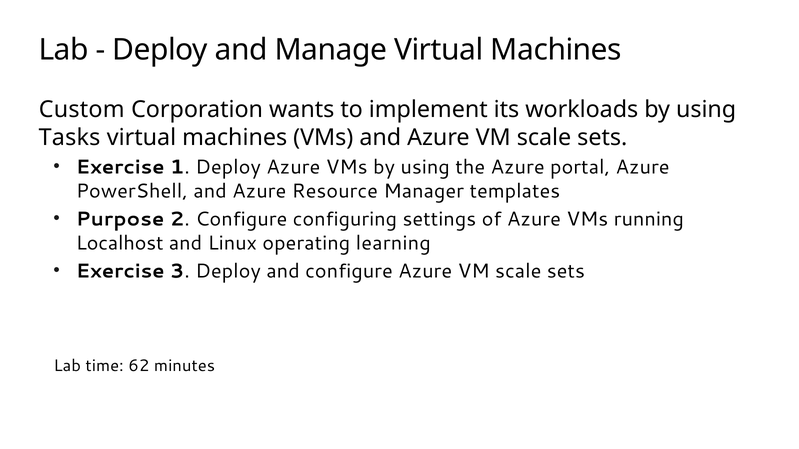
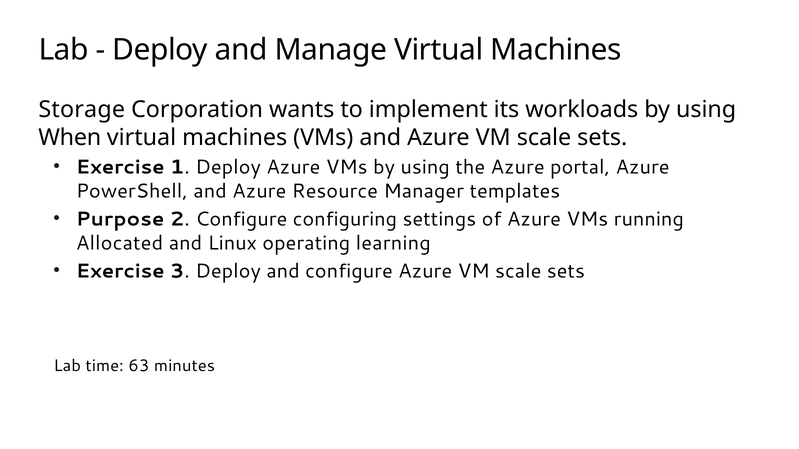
Custom: Custom -> Storage (82, 110)
Tasks: Tasks -> When (70, 138)
Localhost: Localhost -> Allocated (120, 243)
62: 62 -> 63 (139, 366)
